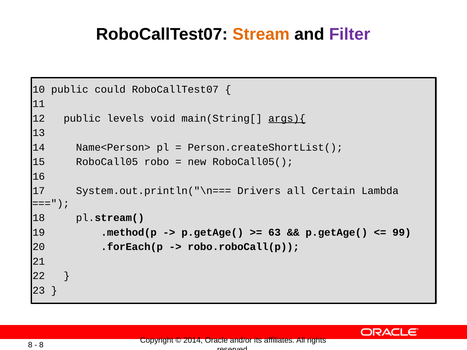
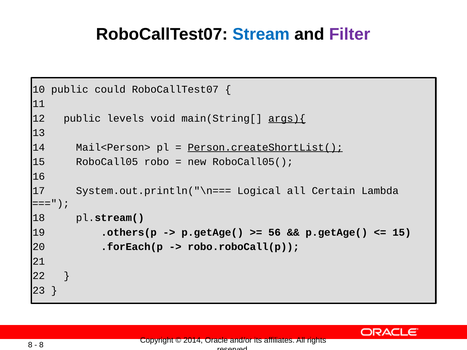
Stream colour: orange -> blue (261, 34)
Name<Person>: Name<Person> -> Mail<Person> (113, 147)
Person.createShortList( underline: none -> present (265, 147)
Drivers: Drivers -> Logical (259, 191)
.method(p: .method(p -> .others(p (129, 232)
63: 63 -> 56 (275, 232)
99: 99 -> 15 (402, 232)
